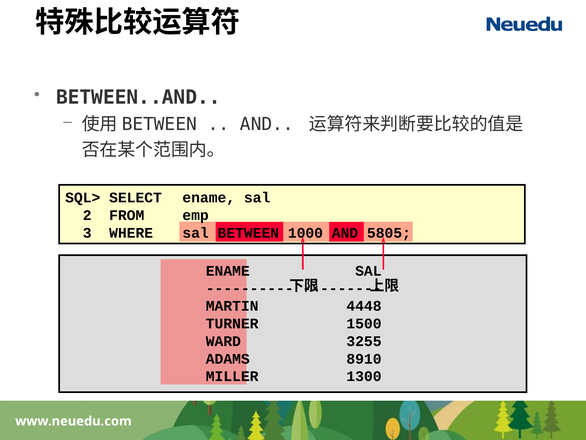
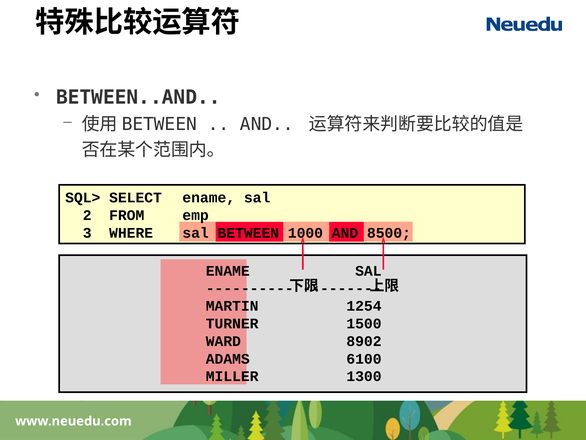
5805: 5805 -> 8500 (389, 233)
4448: 4448 -> 1254 (364, 306)
3255: 3255 -> 8902 (364, 341)
8910: 8910 -> 6100 (364, 358)
